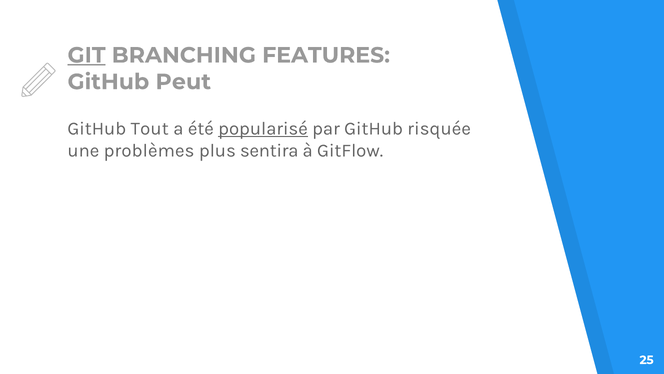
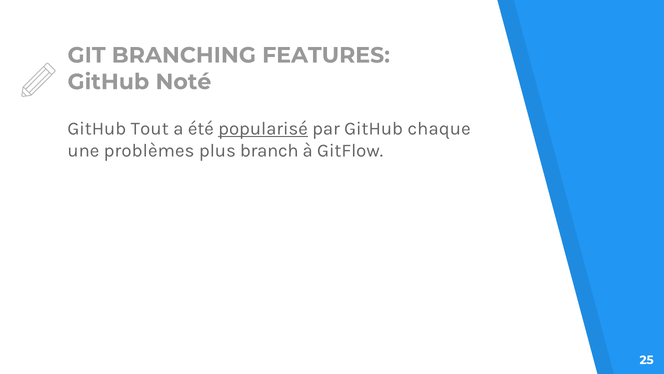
GIT underline: present -> none (87, 55)
Peut: Peut -> Noté (183, 82)
risquée: risquée -> chaque (439, 128)
sentira: sentira -> branch (269, 150)
